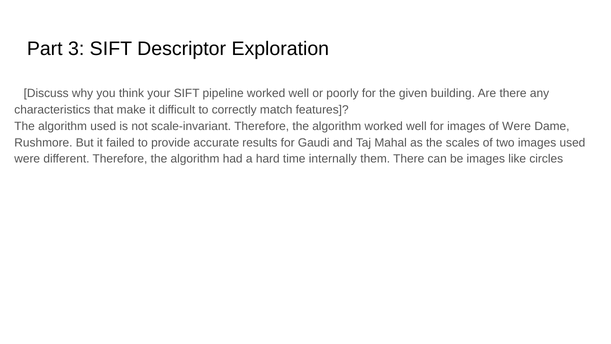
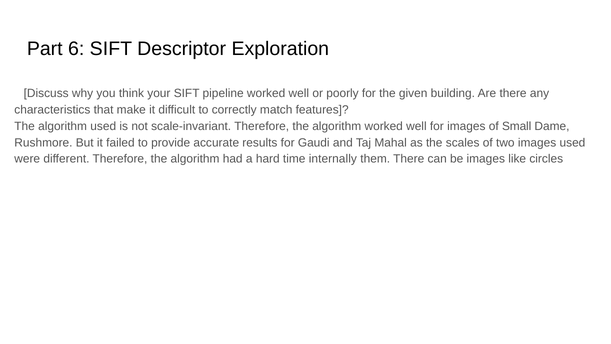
3: 3 -> 6 (76, 49)
of Were: Were -> Small (517, 126)
